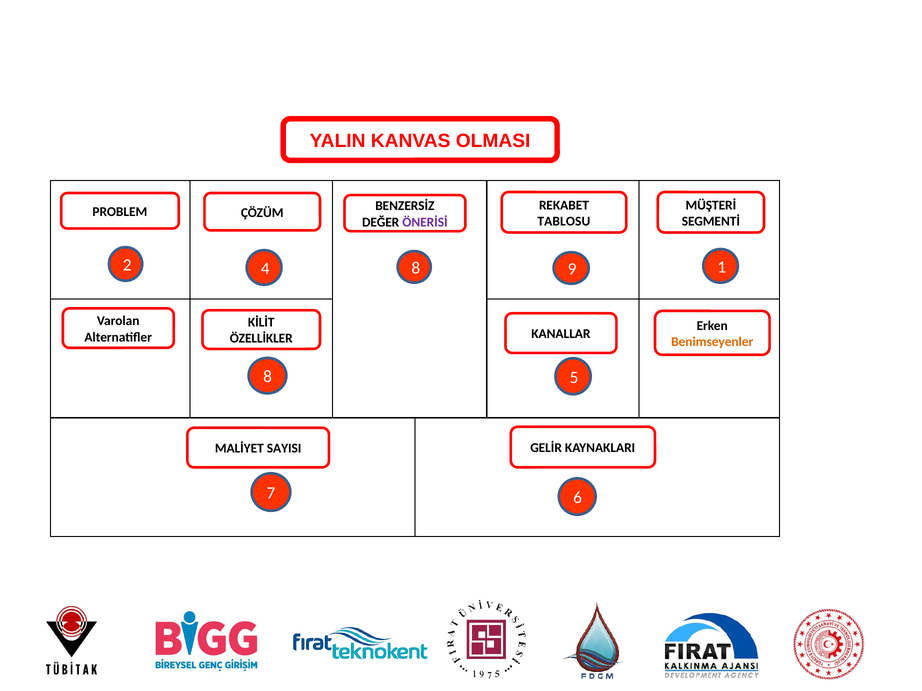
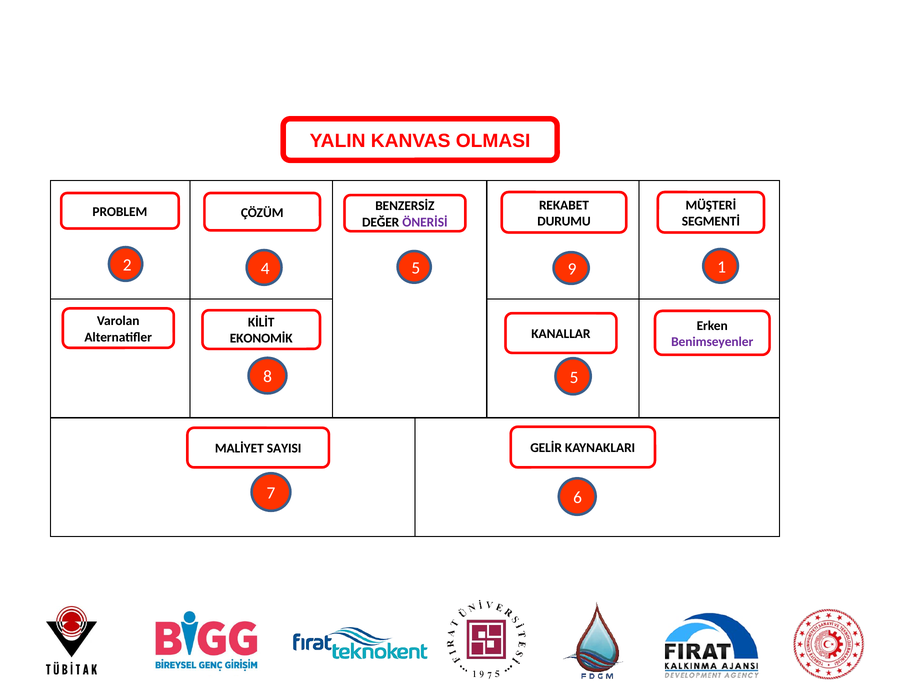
TABLOSU: TABLOSU -> DURUMU (564, 221)
2 8: 8 -> 5 (416, 268)
ÖZELLİKLER: ÖZELLİKLER -> EKONOMİK (261, 339)
Benimseyenler colour: orange -> purple (712, 342)
